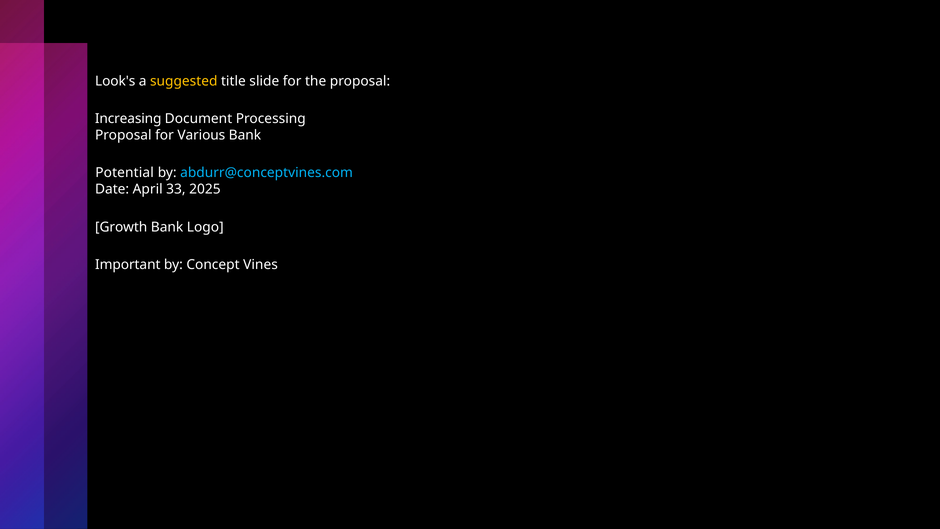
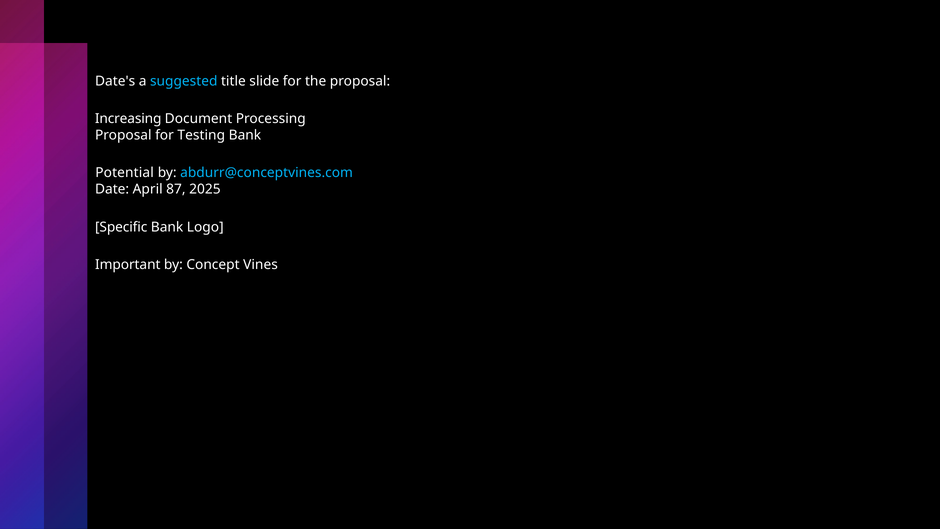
Look's: Look's -> Date's (115, 81)
suggested colour: yellow -> light blue (184, 81)
Various: Various -> Testing (201, 135)
33: 33 -> 87 (176, 189)
Growth: Growth -> Specific (121, 227)
